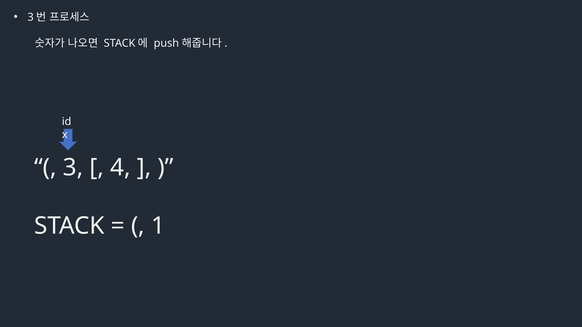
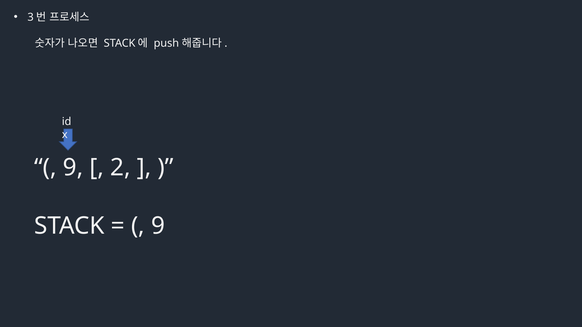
3: 3 -> 9 (73, 168)
4: 4 -> 2 (120, 168)
1: 1 -> 9 (158, 226)
